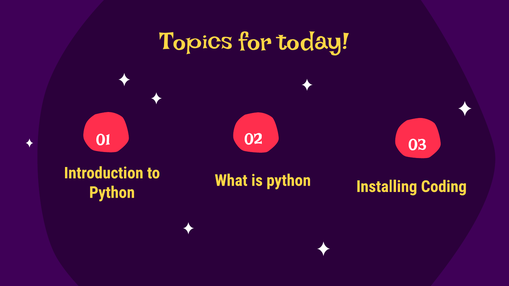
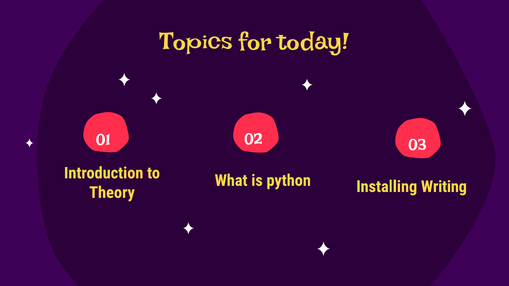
Coding: Coding -> Writing (444, 187)
Python: Python -> Theory (112, 193)
